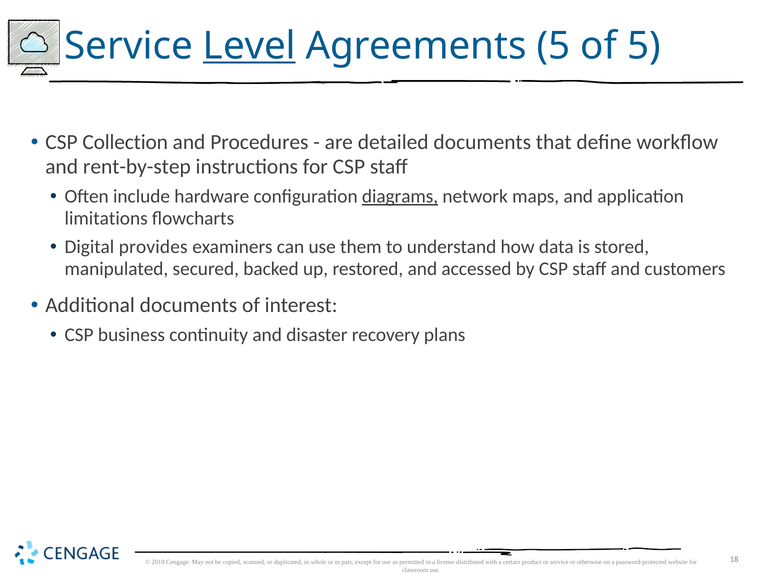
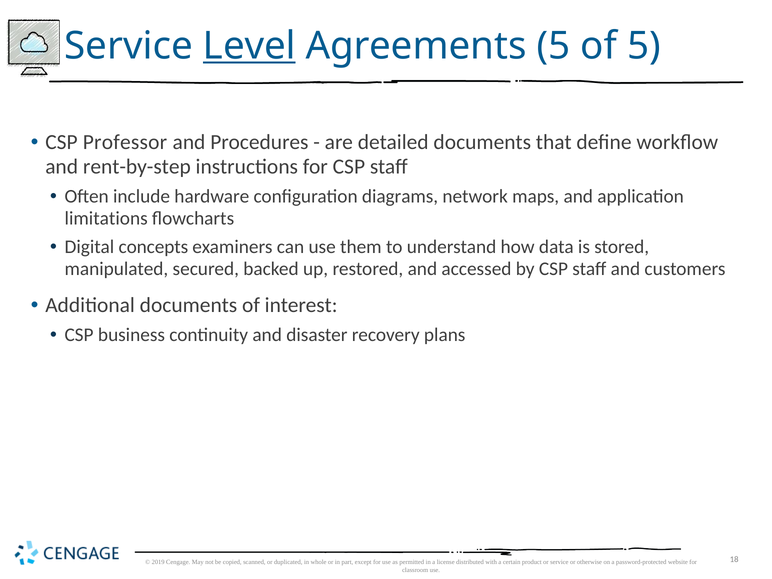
Collection: Collection -> Professor (125, 142)
diagrams underline: present -> none (400, 196)
provides: provides -> concepts (153, 247)
